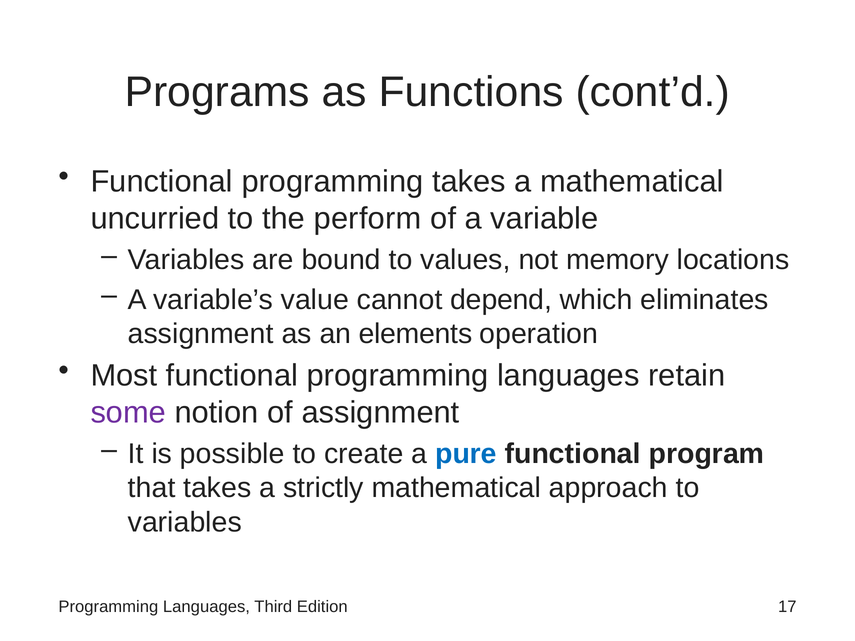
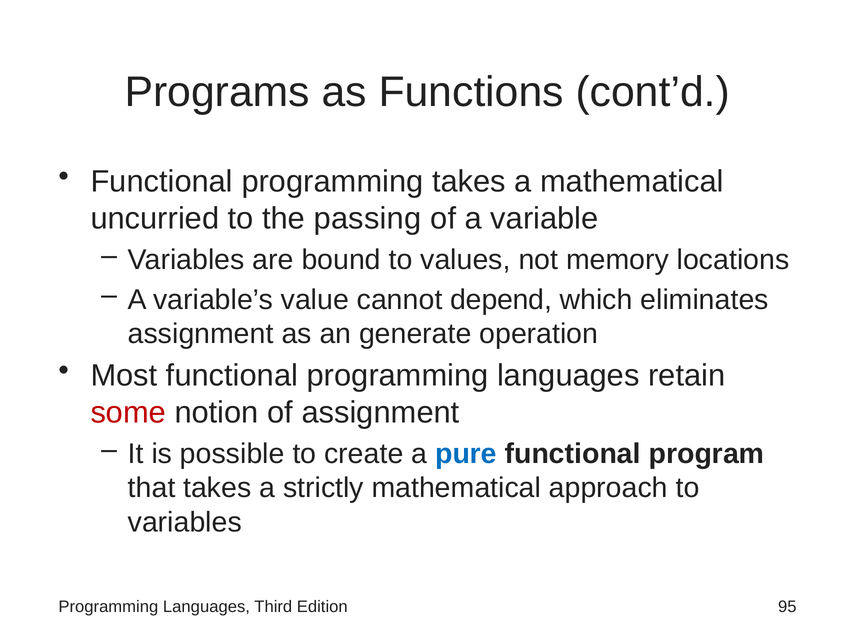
perform: perform -> passing (368, 219)
elements: elements -> generate (415, 334)
some colour: purple -> red (128, 413)
17: 17 -> 95 (787, 607)
